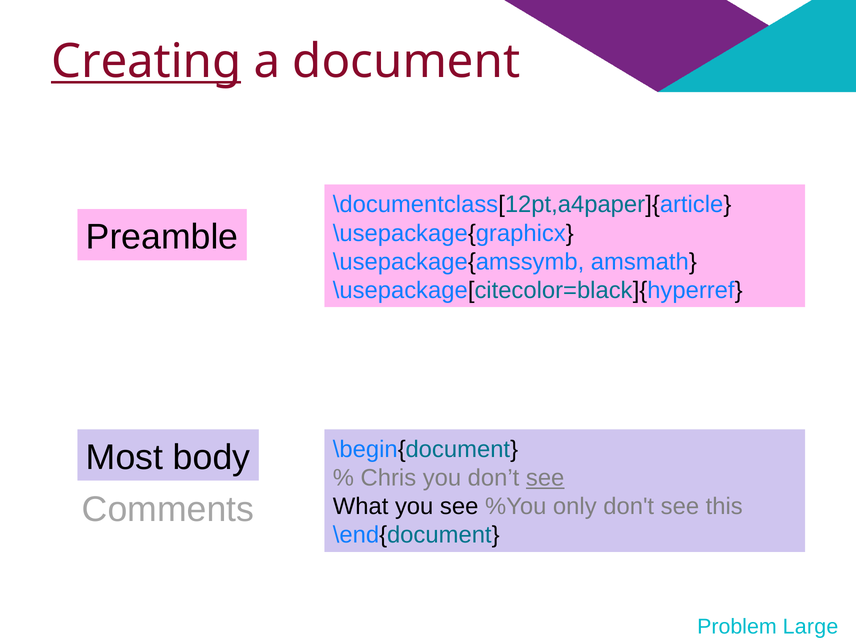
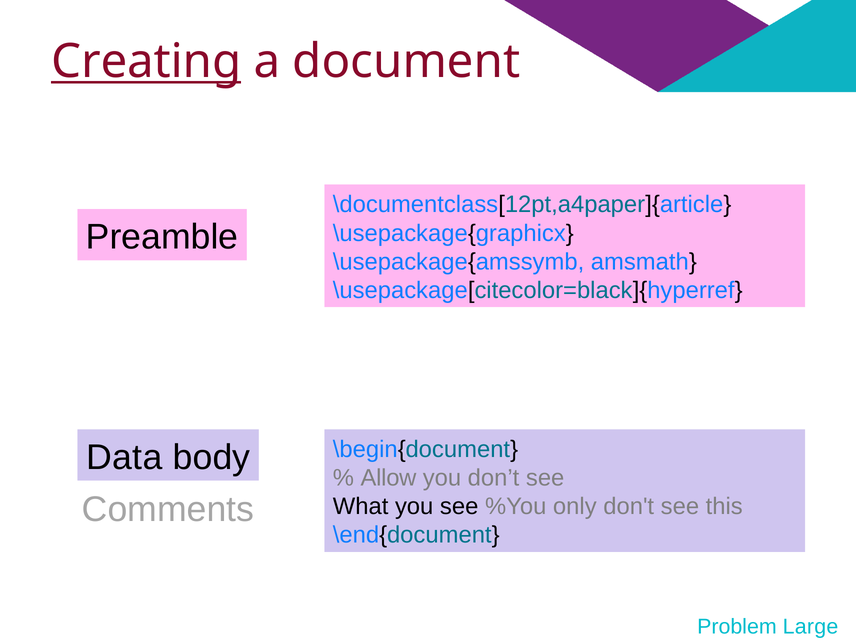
Most: Most -> Data (124, 457)
Chris: Chris -> Allow (388, 478)
see underline: present -> none (545, 478)
